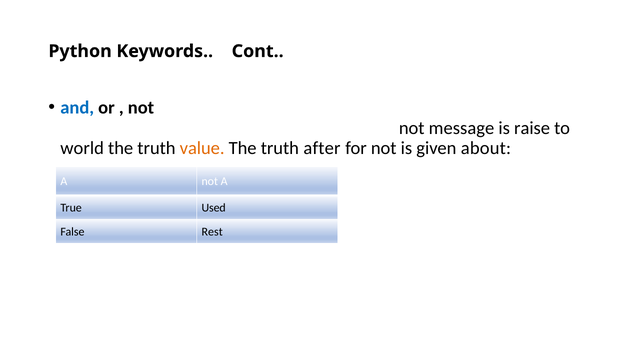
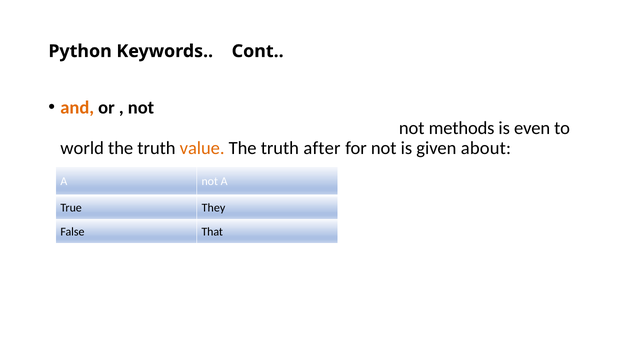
and colour: blue -> orange (77, 108)
message: message -> methods (462, 128)
raise: raise -> even (532, 128)
Used: Used -> They (214, 208)
Rest: Rest -> That (212, 232)
